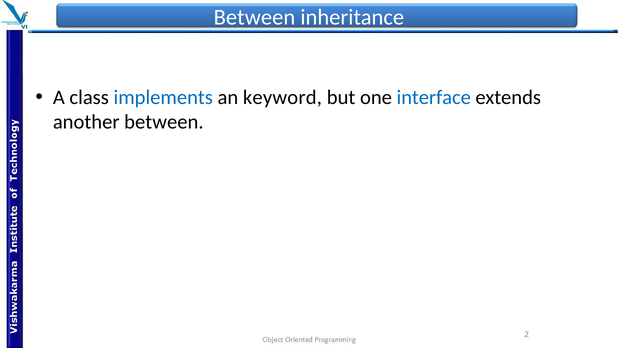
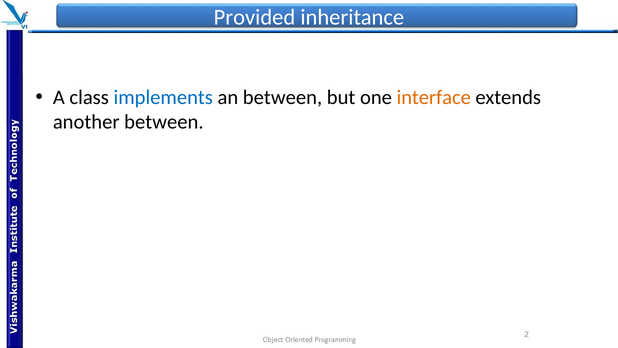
Between: Between -> Provided (254, 17)
an keyword: keyword -> between (282, 97)
interface colour: blue -> orange (434, 97)
